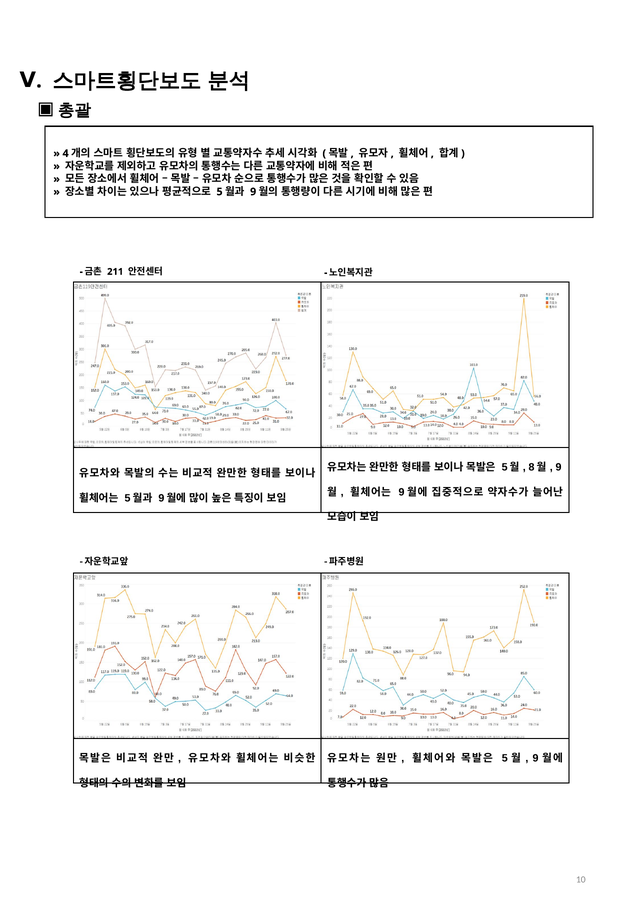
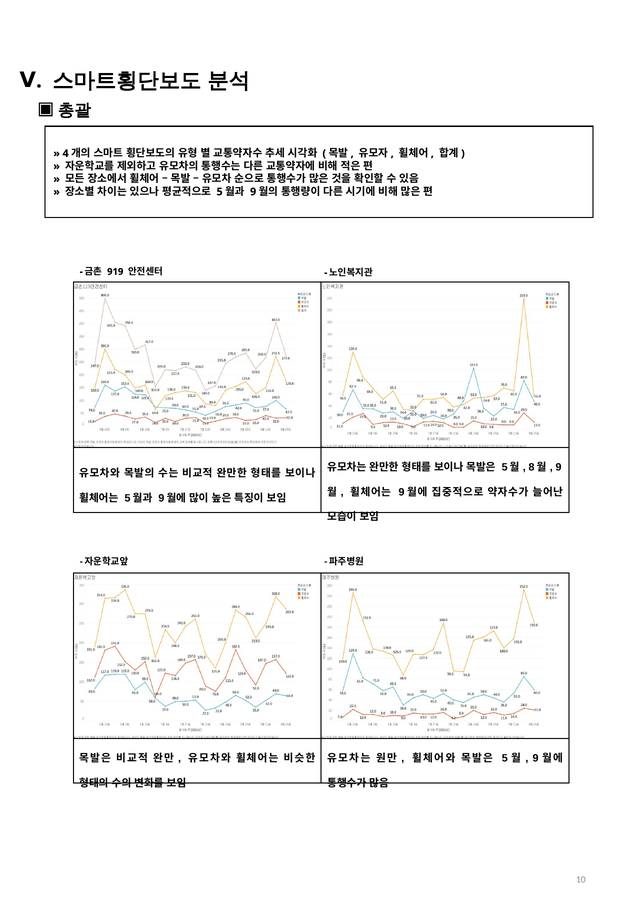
211: 211 -> 919 (115, 272)
